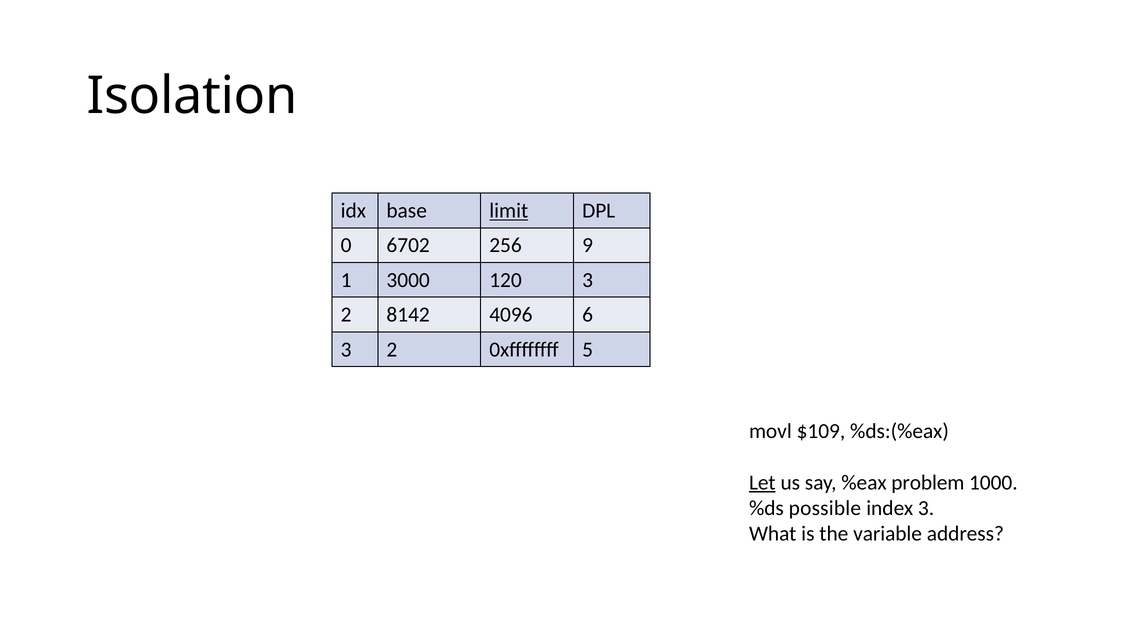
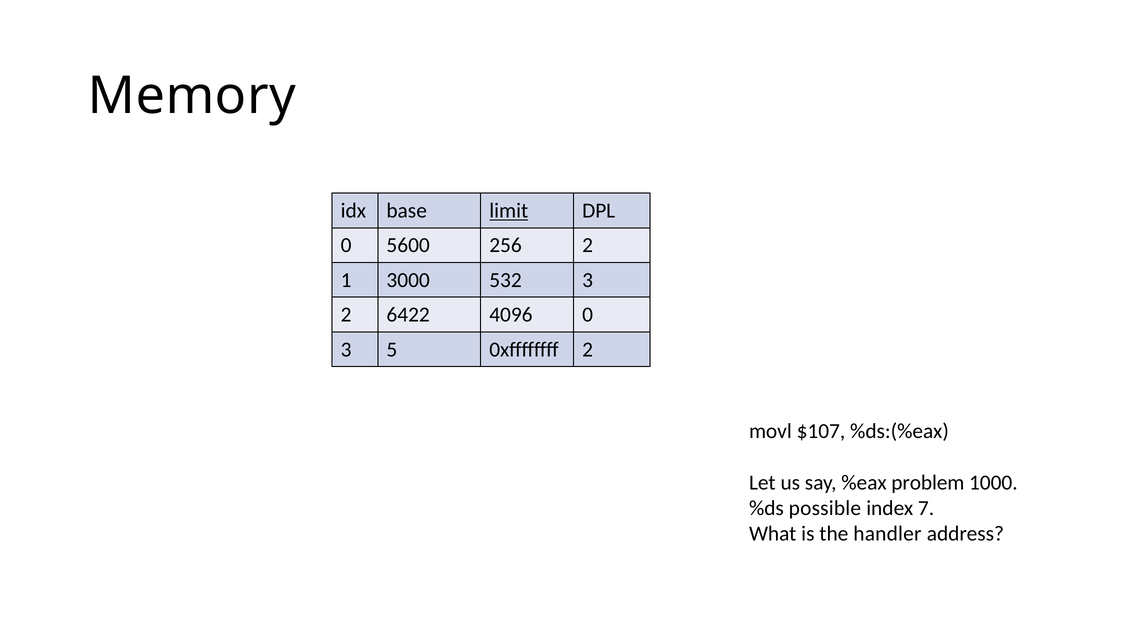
Isolation: Isolation -> Memory (192, 96)
6702: 6702 -> 5600 (408, 245)
256 9: 9 -> 2 (588, 245)
120: 120 -> 532 (505, 280)
8142: 8142 -> 6422 (408, 315)
4096 6: 6 -> 0 (588, 315)
2: 2 -> 5 (392, 349)
0xffffffff 5: 5 -> 2 (588, 349)
$109: $109 -> $107 (821, 431)
Let underline: present -> none (762, 482)
index 3: 3 -> 7 (926, 508)
variable: variable -> handler (887, 534)
